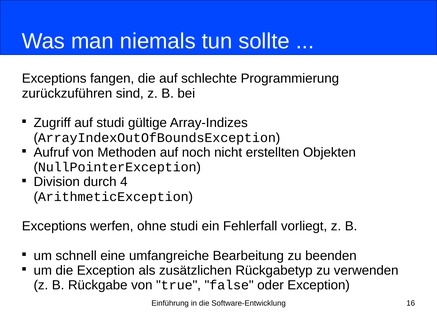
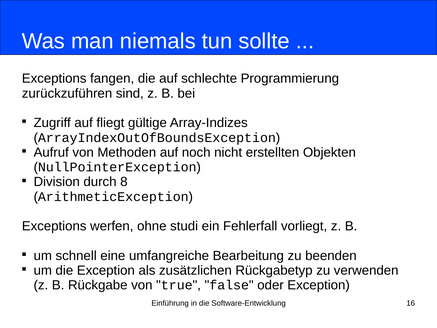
auf studi: studi -> fliegt (110, 123)
4: 4 -> 8 (124, 182)
